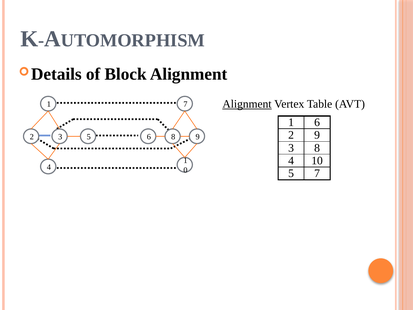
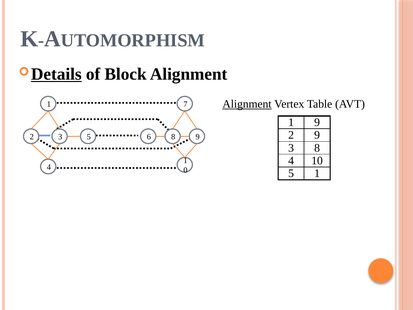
Details underline: none -> present (56, 74)
1 6: 6 -> 9 (317, 122)
7: 7 -> 1 (317, 173)
